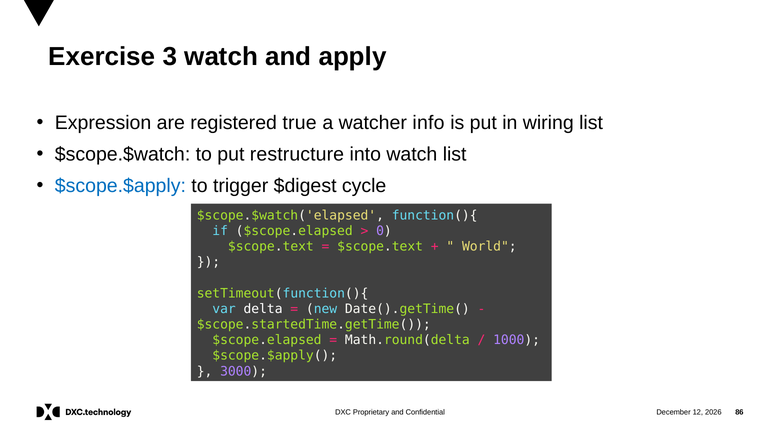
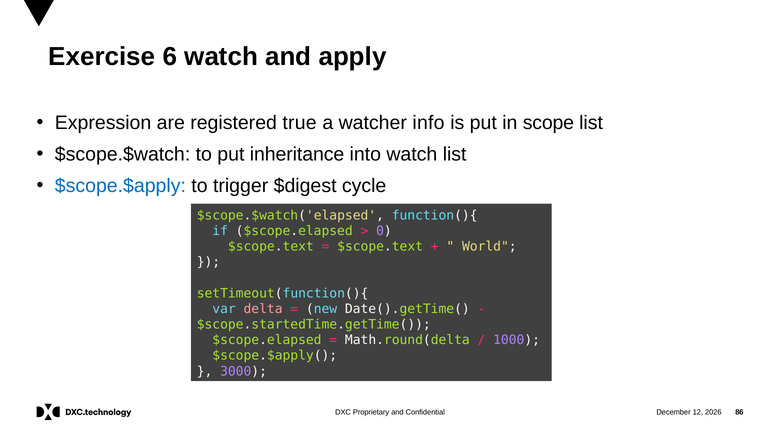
3: 3 -> 6 (170, 56)
wiring: wiring -> scope (548, 123)
restructure: restructure -> inheritance (297, 154)
delta colour: white -> pink (263, 309)
